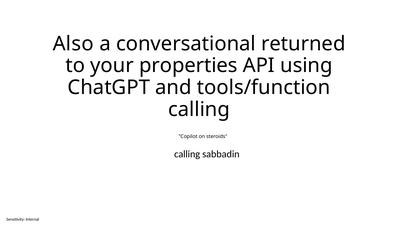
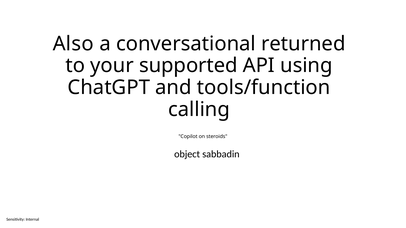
properties: properties -> supported (188, 66)
calling: calling -> object (187, 154)
